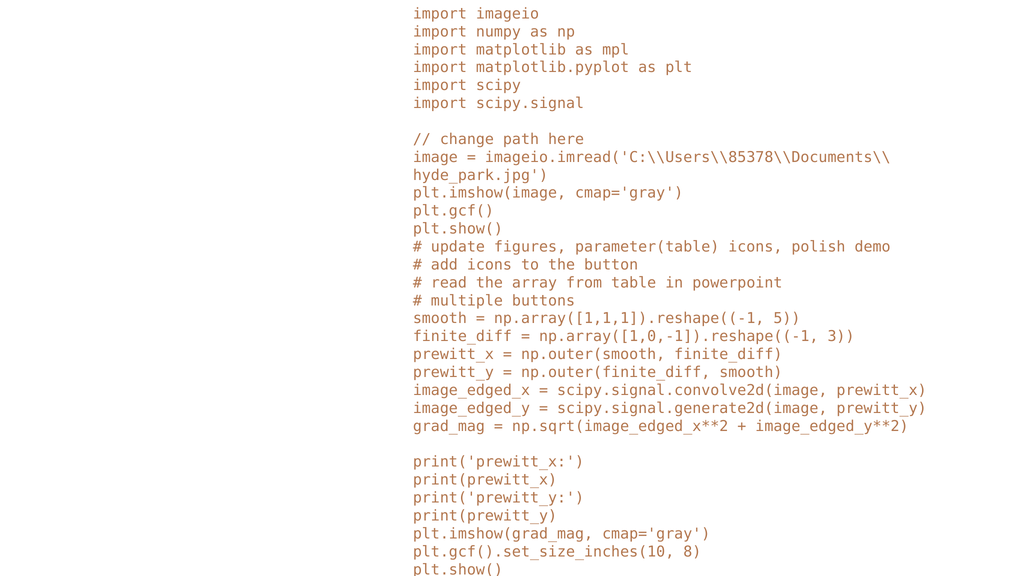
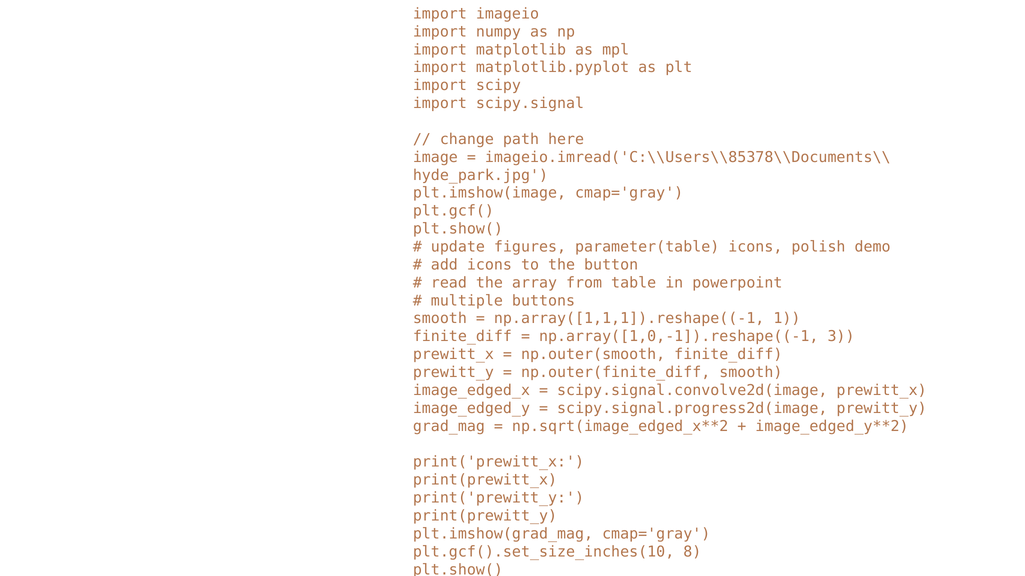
5: 5 -> 1 (787, 319)
scipy.signal.generate2d(image: scipy.signal.generate2d(image -> scipy.signal.progress2d(image (692, 409)
